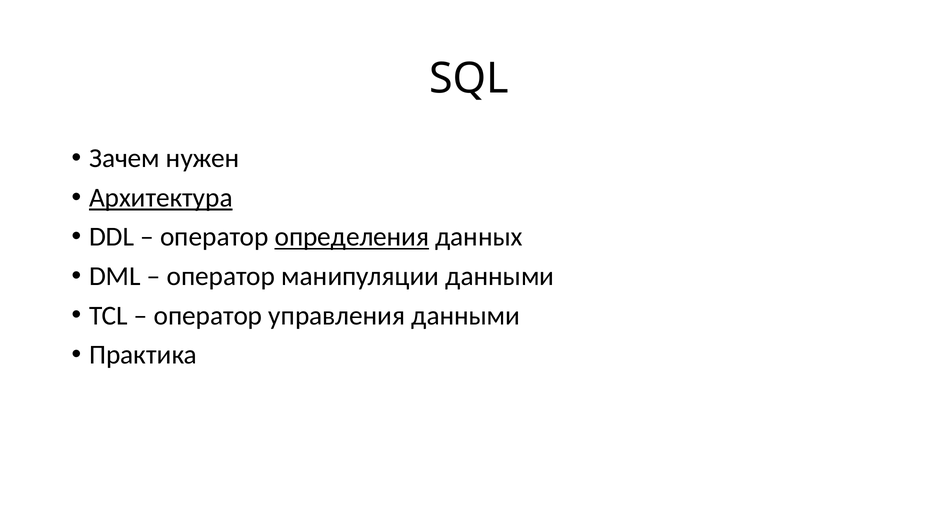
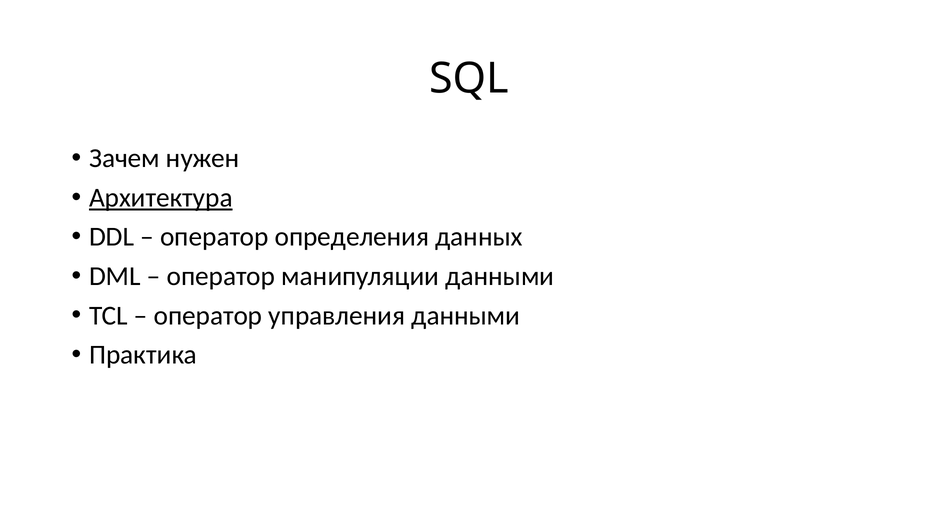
определения underline: present -> none (352, 237)
